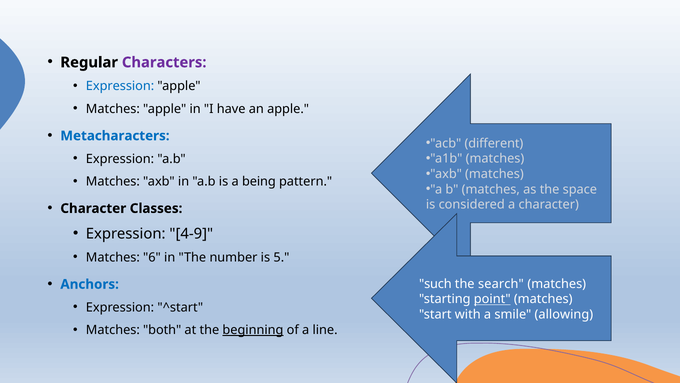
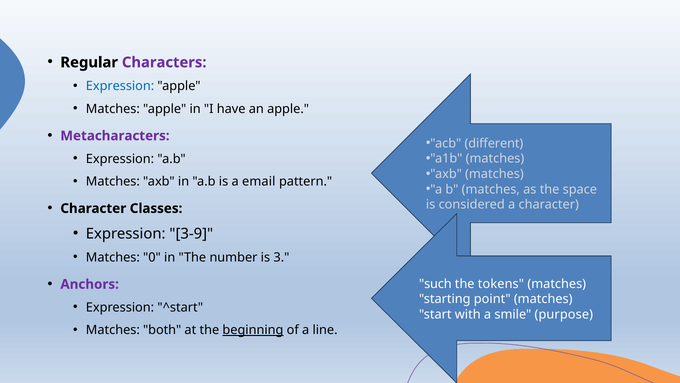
Metacharacters colour: blue -> purple (115, 136)
being: being -> email (259, 181)
4-9: 4-9 -> 3-9 (191, 233)
6: 6 -> 0 (152, 257)
5: 5 -> 3 (281, 257)
Anchors colour: blue -> purple (90, 284)
search: search -> tokens (501, 283)
point underline: present -> none (492, 299)
allowing: allowing -> purpose (564, 314)
